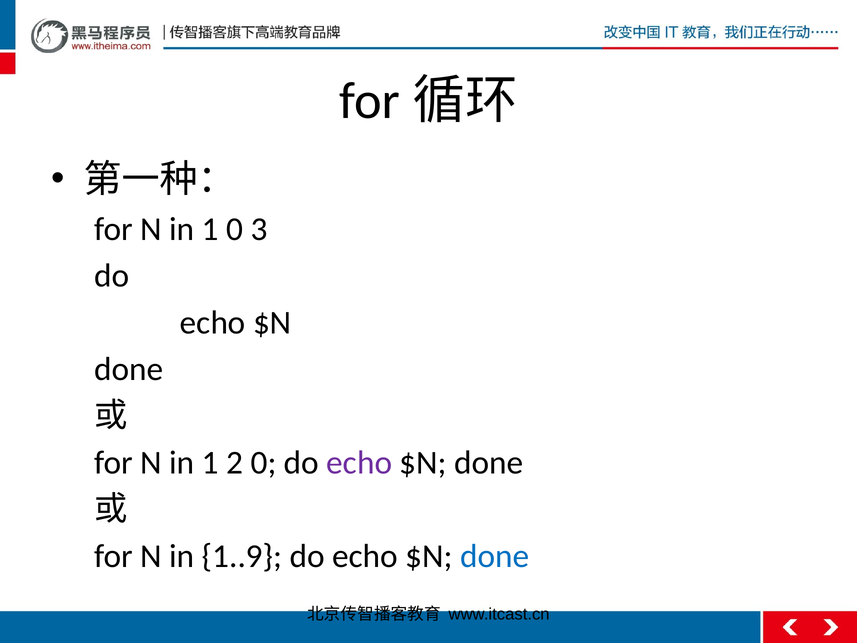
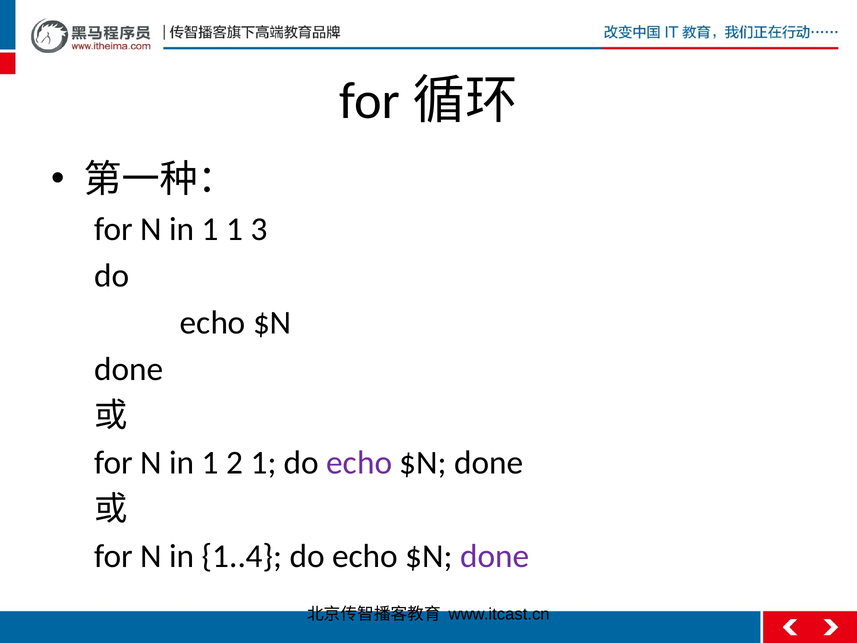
1 0: 0 -> 1 (235, 229)
2 0: 0 -> 1 (264, 462)
1..9: 1..9 -> 1..4 (242, 556)
done colour: blue -> purple (495, 556)
